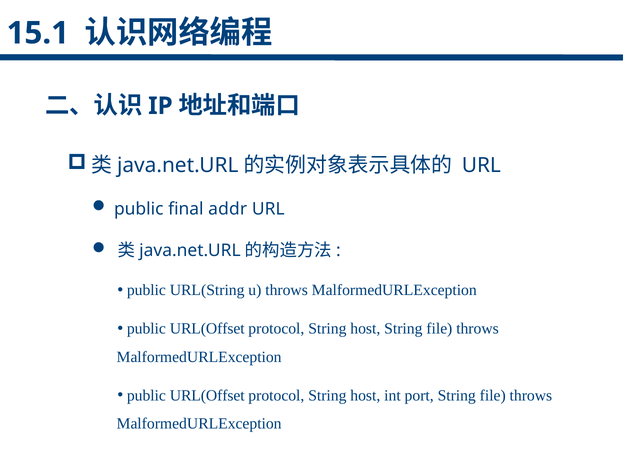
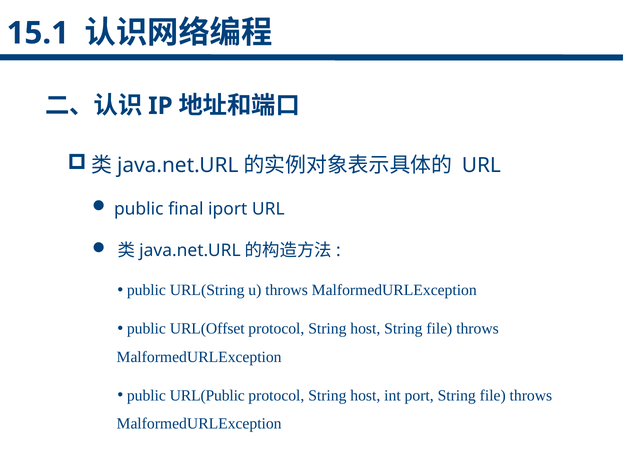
addr: addr -> iport (228, 209)
URL(Offset: URL(Offset -> URL(Public (207, 396)
